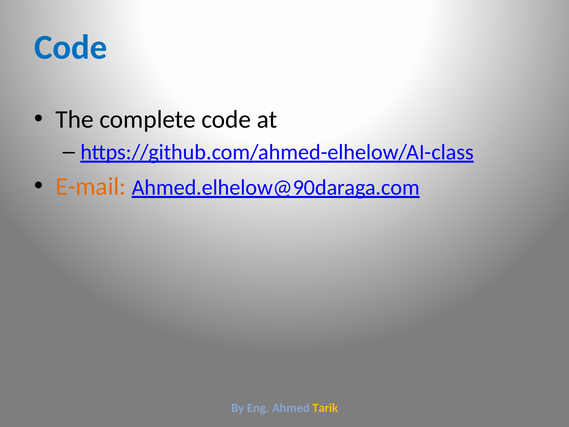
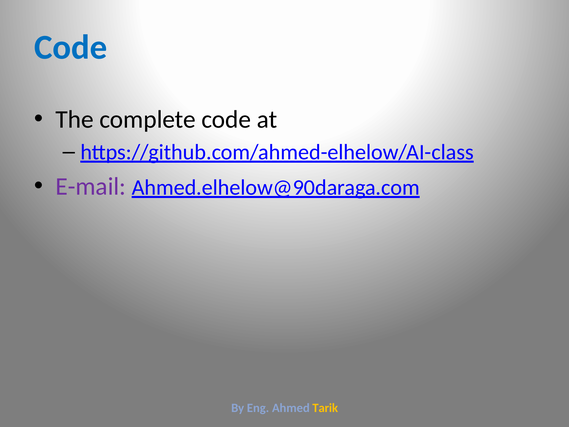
E-mail colour: orange -> purple (91, 186)
